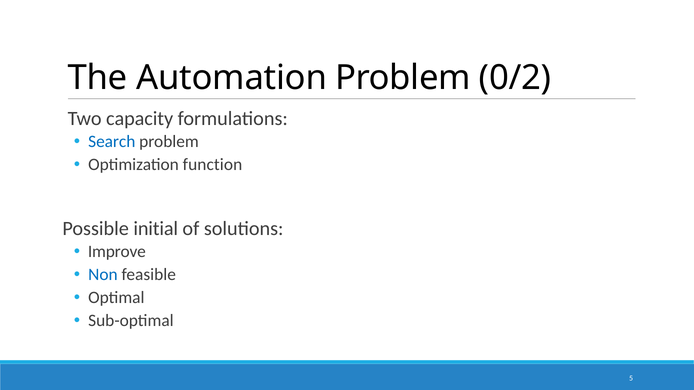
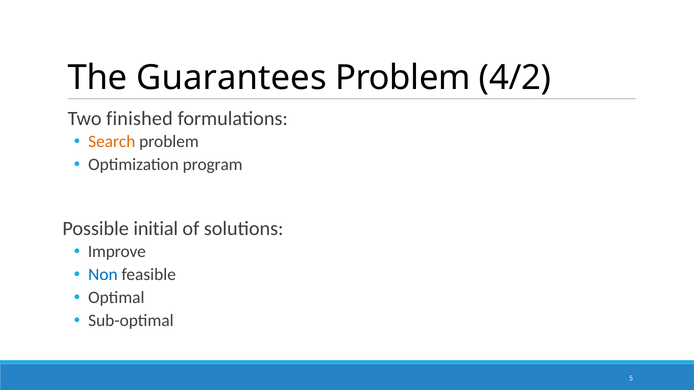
Automation: Automation -> Guarantees (231, 78)
0/2: 0/2 -> 4/2 (515, 78)
capacity: capacity -> finished (139, 118)
Search colour: blue -> orange (112, 142)
function: function -> program (213, 165)
